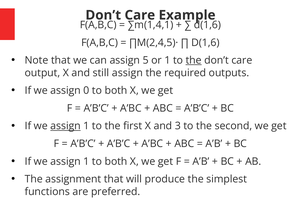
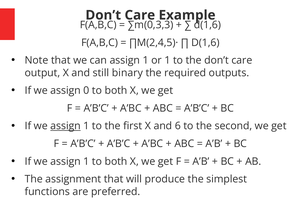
∑m(1,4,1: ∑m(1,4,1 -> ∑m(0,3,3 (151, 25)
can assign 5: 5 -> 1 (146, 60)
the underline: present -> none (194, 60)
still assign: assign -> binary (127, 73)
3: 3 -> 6 (178, 126)
